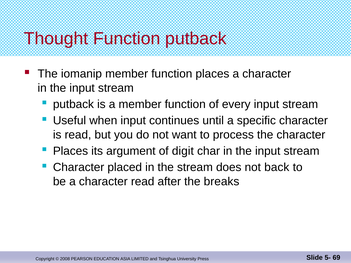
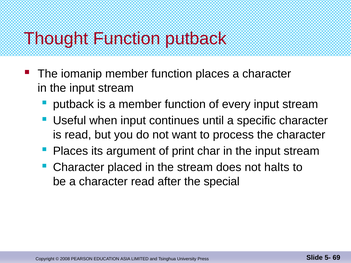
digit: digit -> print (183, 151)
back: back -> halts (277, 168)
breaks: breaks -> special (222, 182)
